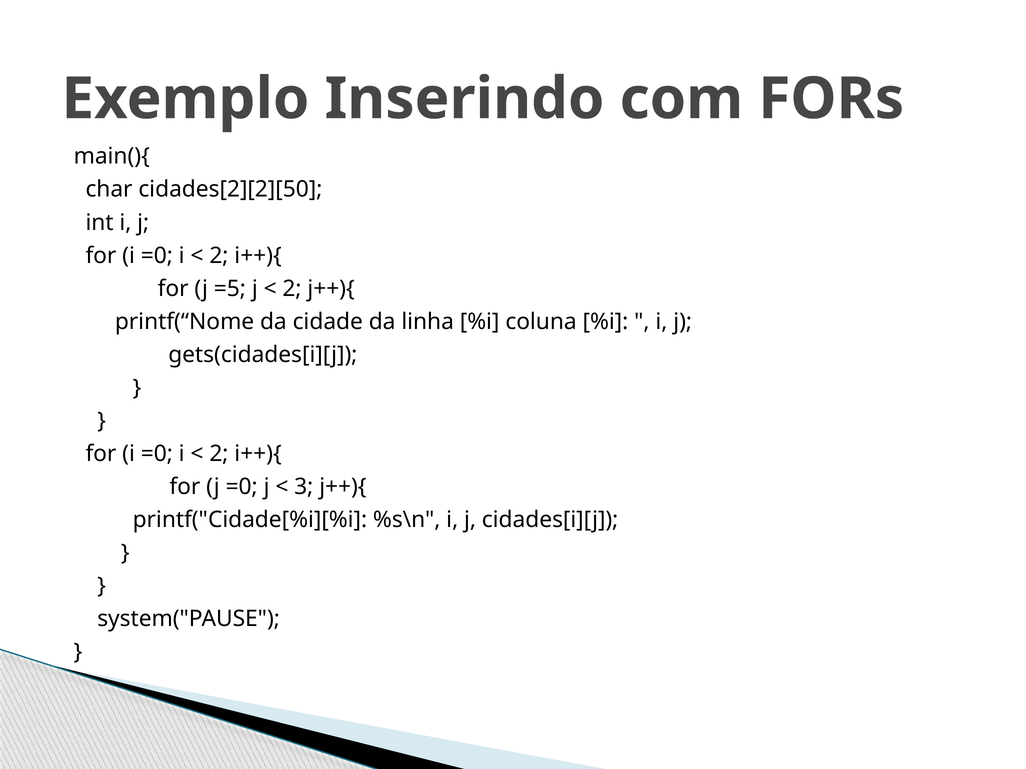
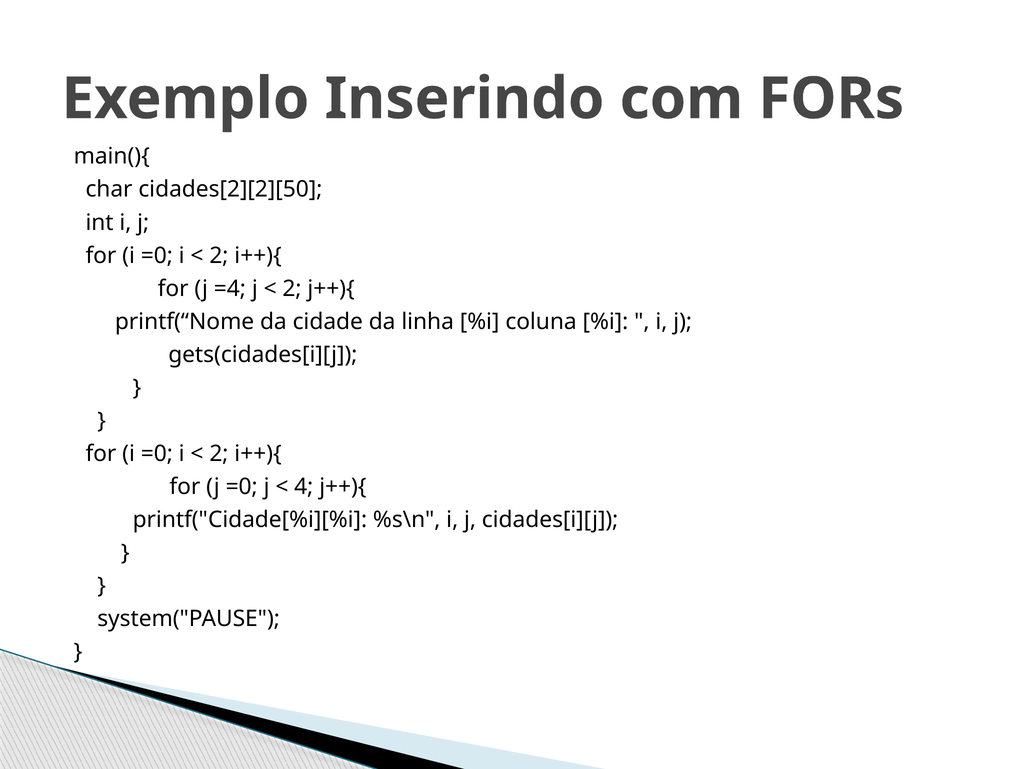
=5: =5 -> =4 (230, 289)
3: 3 -> 4 (304, 487)
